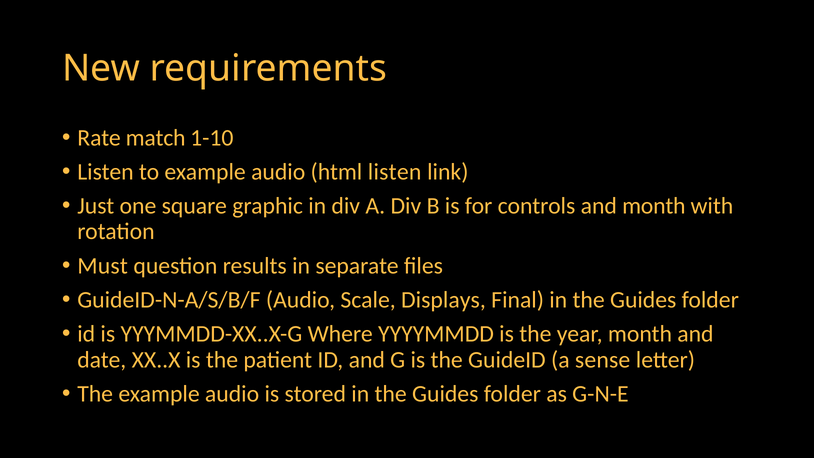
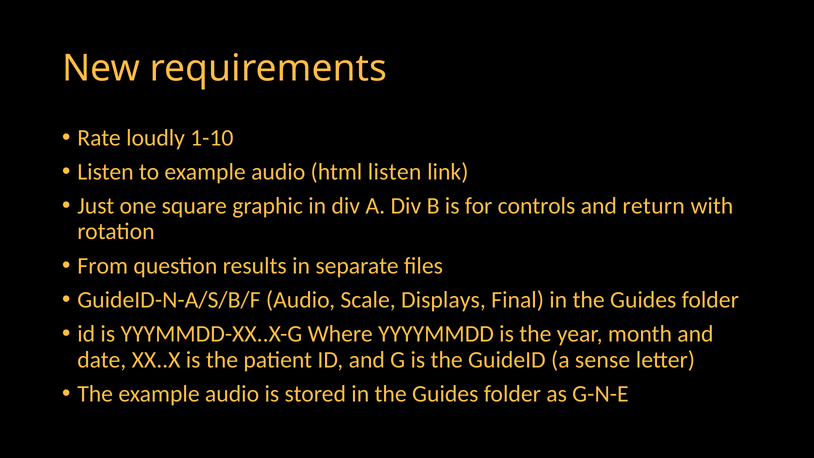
match: match -> loudly (156, 138)
and month: month -> return (654, 206)
Must: Must -> From (103, 266)
